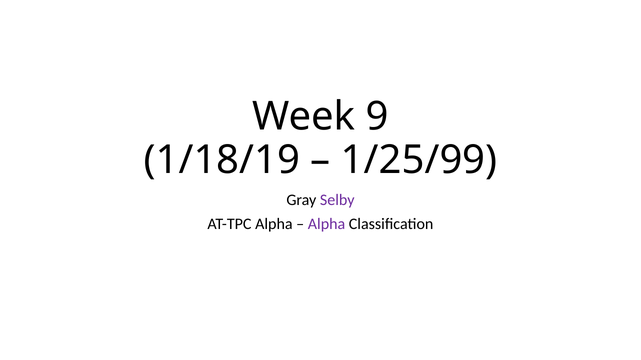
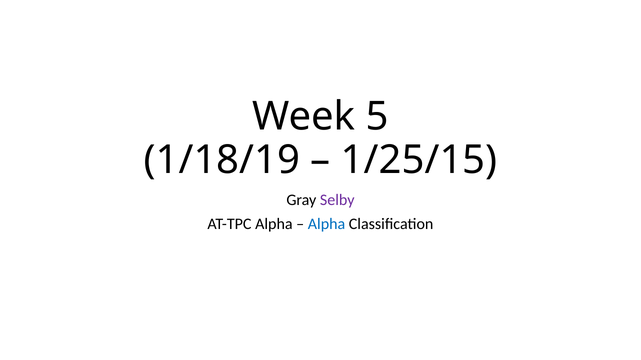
9: 9 -> 5 (377, 117)
1/25/99: 1/25/99 -> 1/25/15 (419, 160)
Alpha colour: purple -> blue (327, 224)
